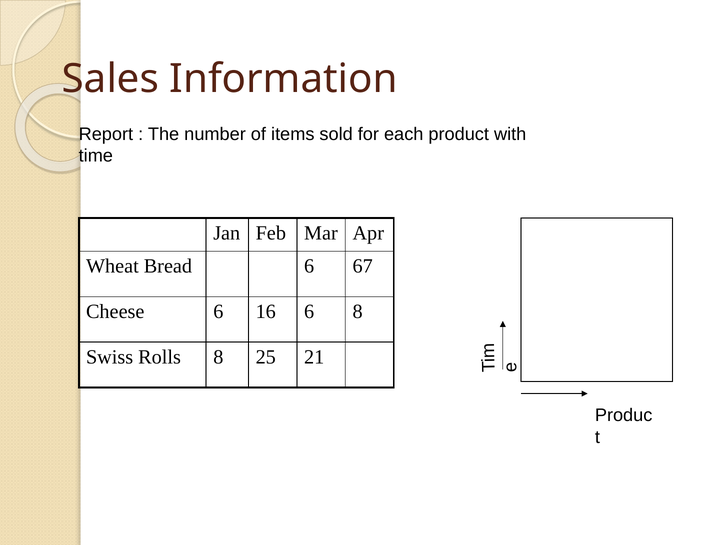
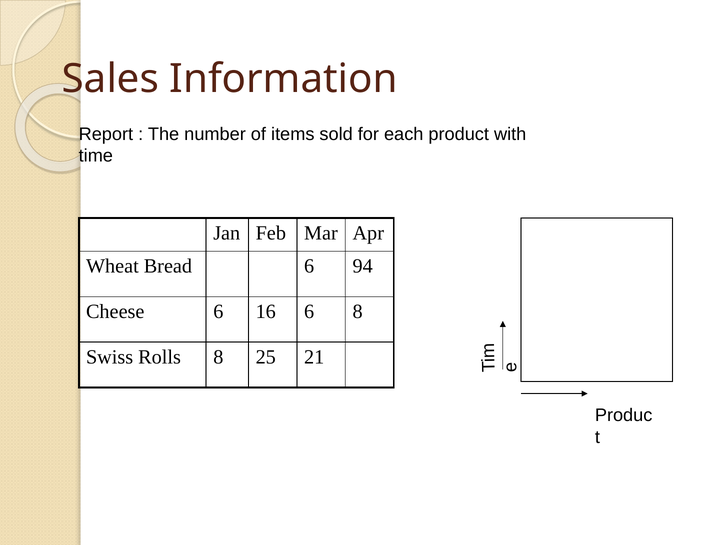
67: 67 -> 94 (363, 266)
